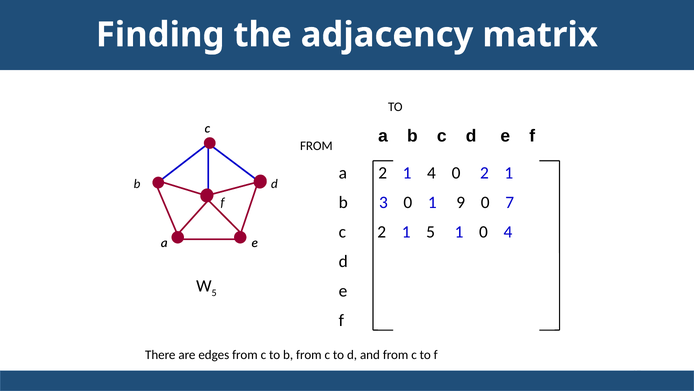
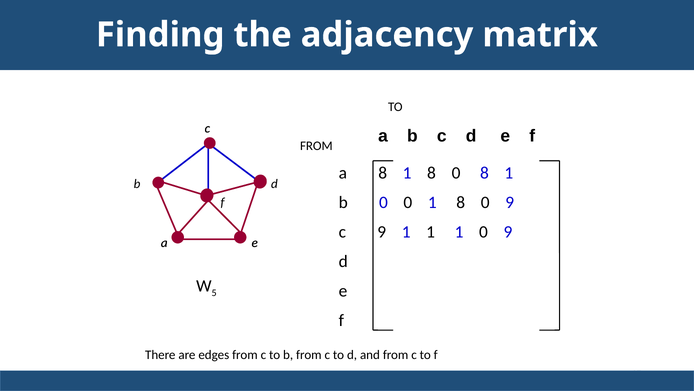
a 2: 2 -> 8 (383, 173)
4: 4 -> 8 (432, 173)
0 2: 2 -> 8 (484, 173)
b 3: 3 -> 0 (383, 202)
0 1 9: 9 -> 8 (461, 202)
7: 7 -> 9 (510, 202)
c 2: 2 -> 9 (382, 232)
5: 5 -> 1 (431, 232)
1 0 4: 4 -> 9 (508, 232)
